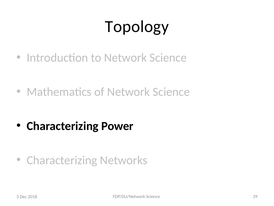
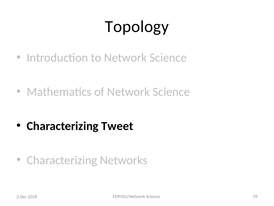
Power: Power -> Tweet (117, 126)
